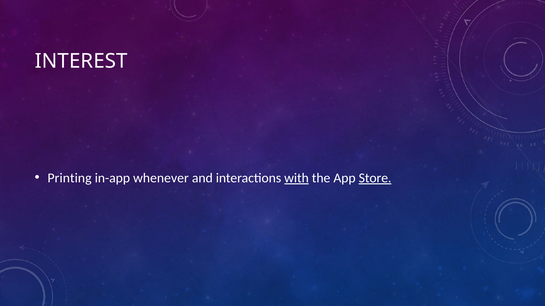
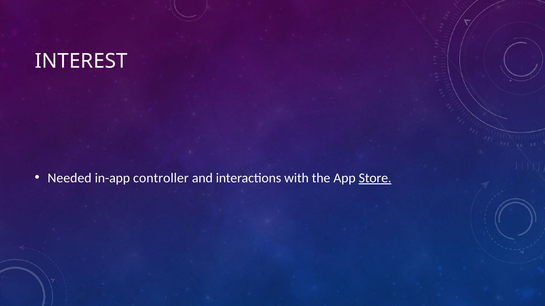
Printing: Printing -> Needed (70, 178)
whenever: whenever -> controller (161, 178)
with underline: present -> none (297, 178)
